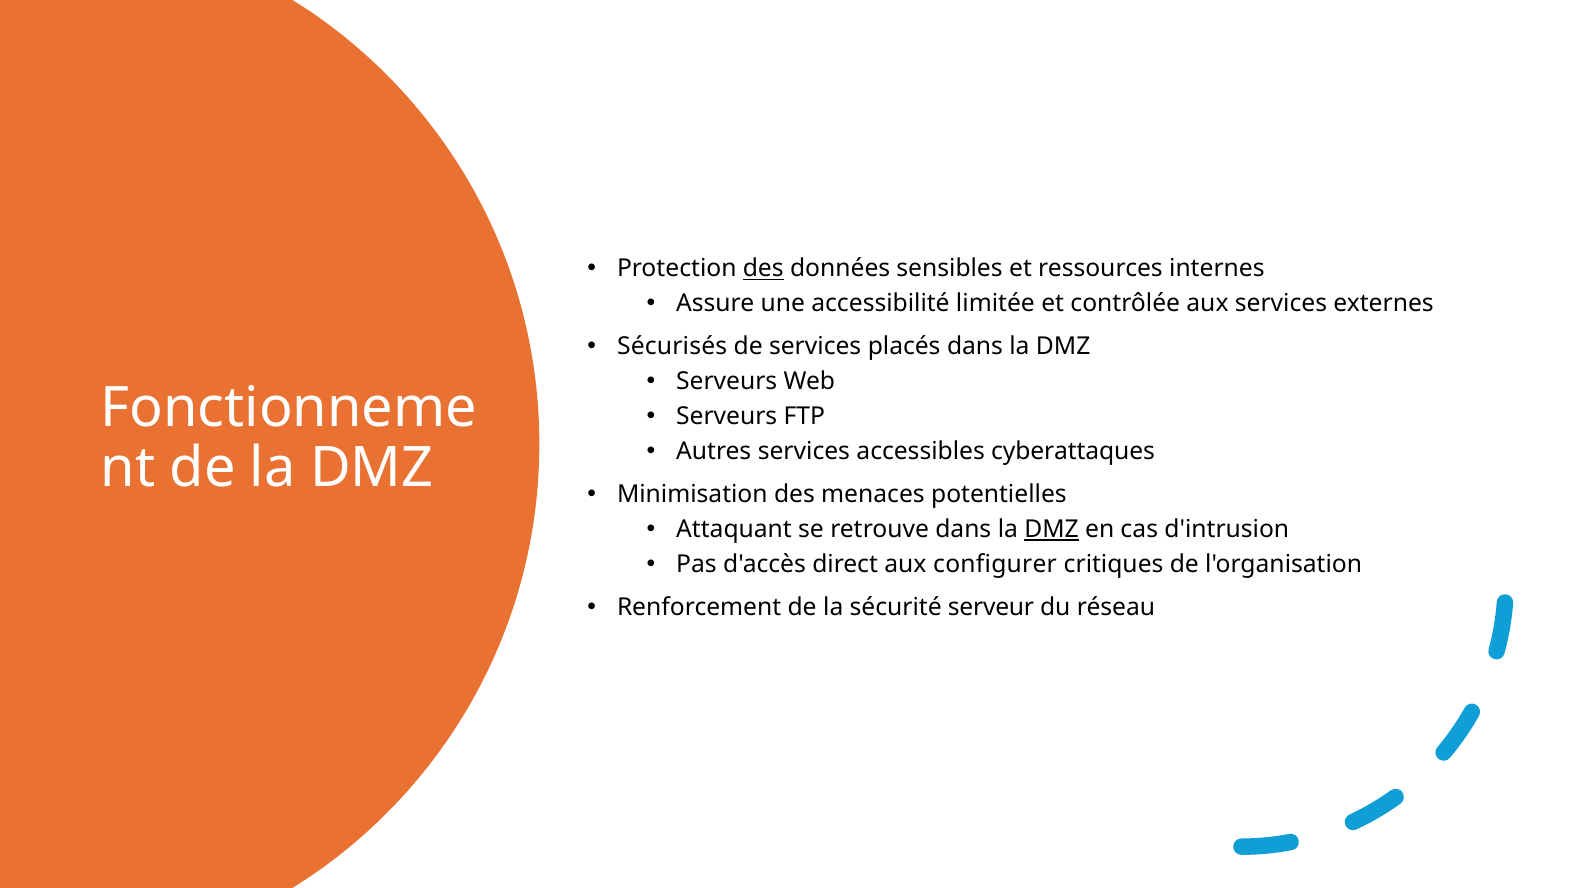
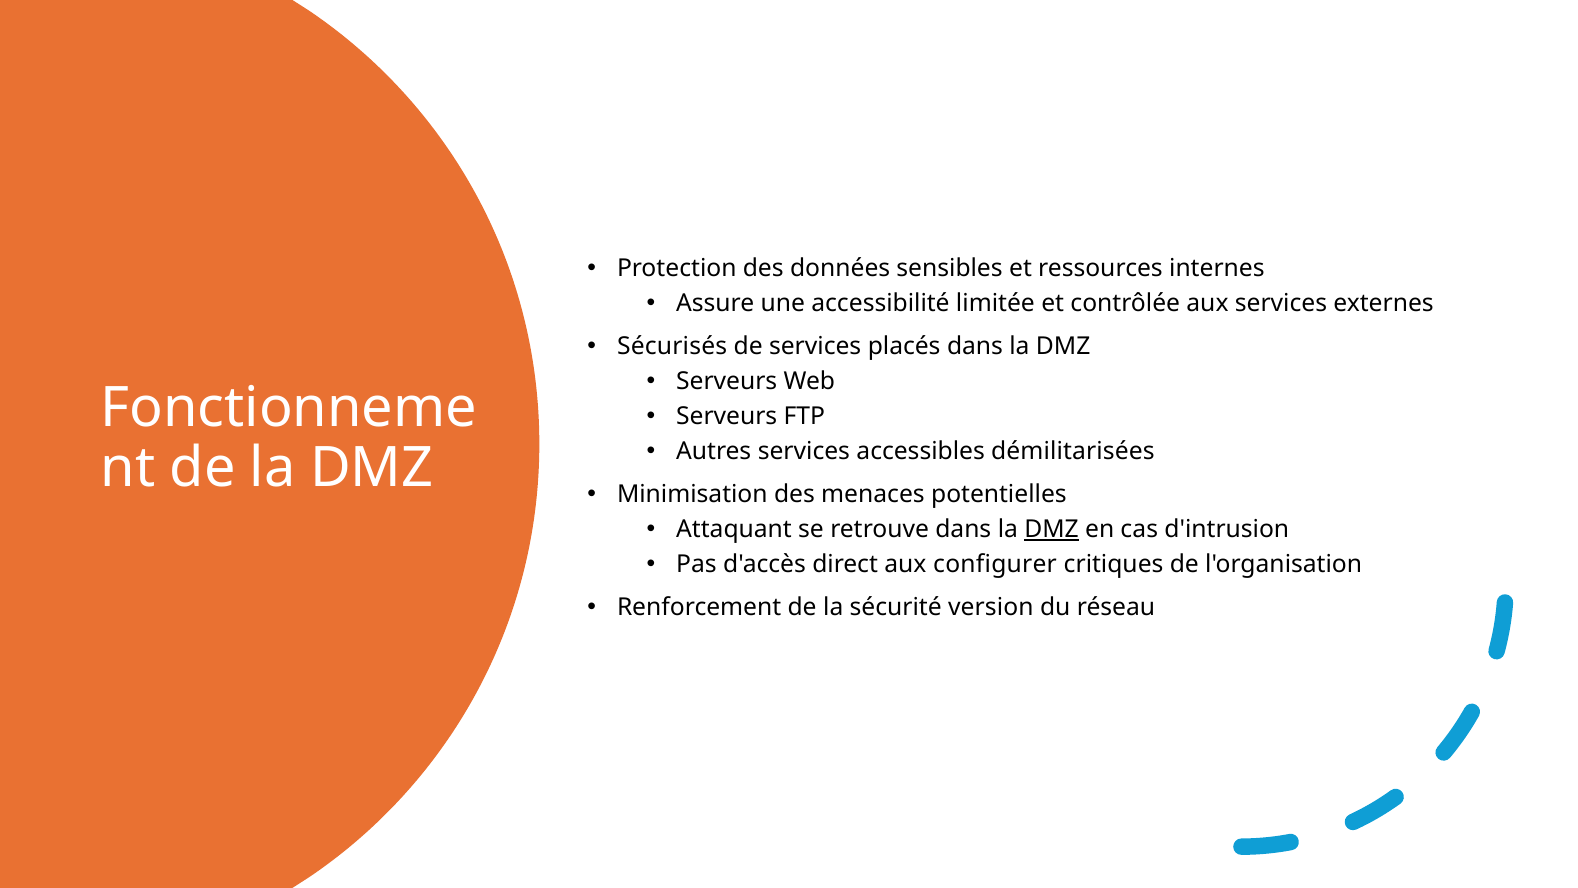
des underline: present -> none (763, 269)
cyberattaques: cyberattaques -> démilitarisées (1073, 451)
serveur: serveur -> version (991, 607)
